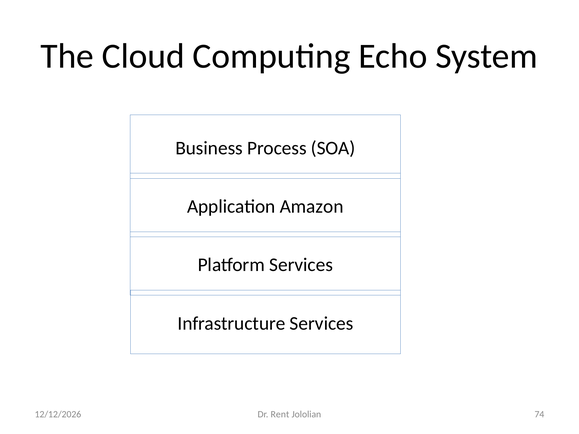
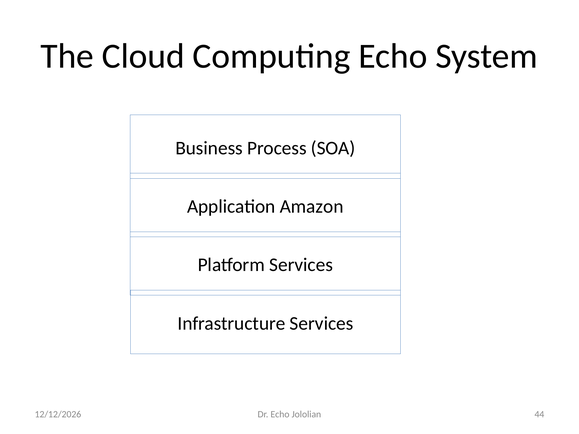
Dr Rent: Rent -> Echo (280, 415)
74: 74 -> 44 (539, 415)
